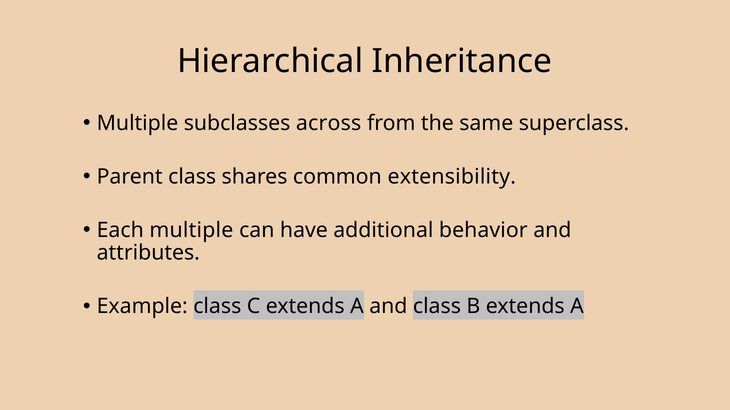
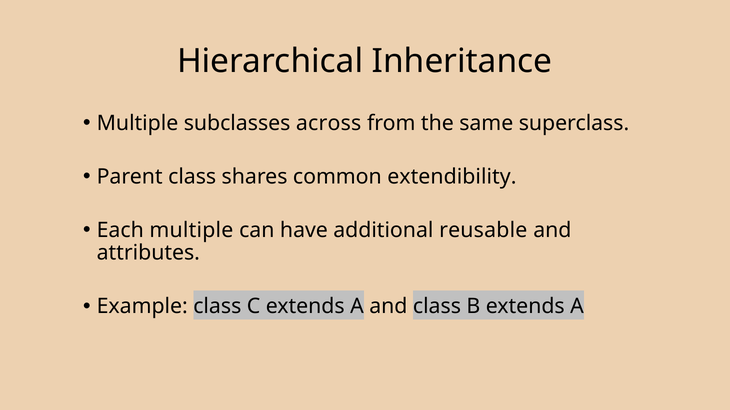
extensibility: extensibility -> extendibility (452, 177)
behavior: behavior -> reusable (483, 230)
